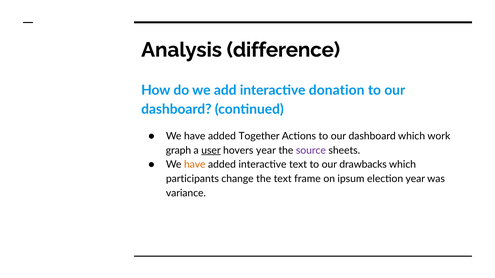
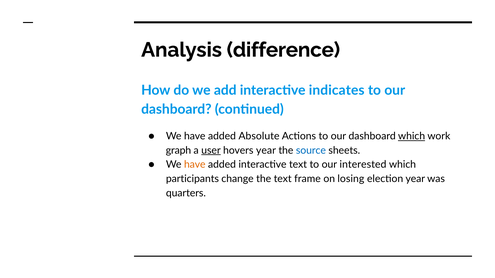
donation: donation -> indicates (337, 90)
Together: Together -> Absolute (259, 136)
which underline: none -> present (412, 136)
source colour: purple -> blue (311, 151)
drawbacks: drawbacks -> interested (363, 165)
ipsum: ipsum -> losing (351, 179)
variance: variance -> quarters (186, 193)
